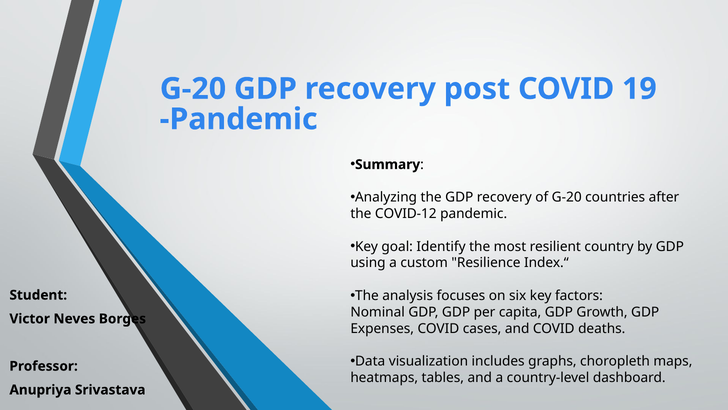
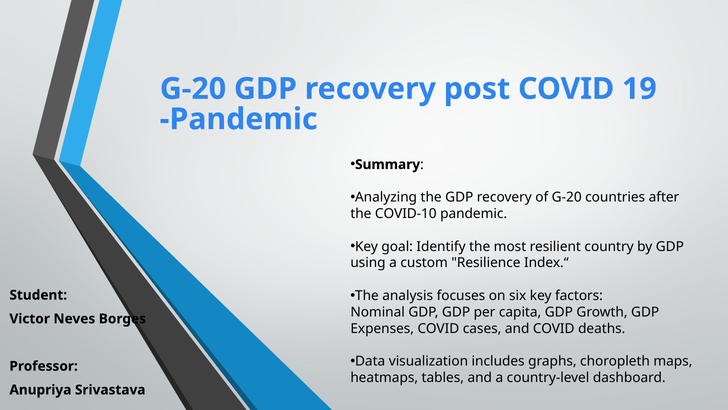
COVID-12: COVID-12 -> COVID-10 (406, 213)
